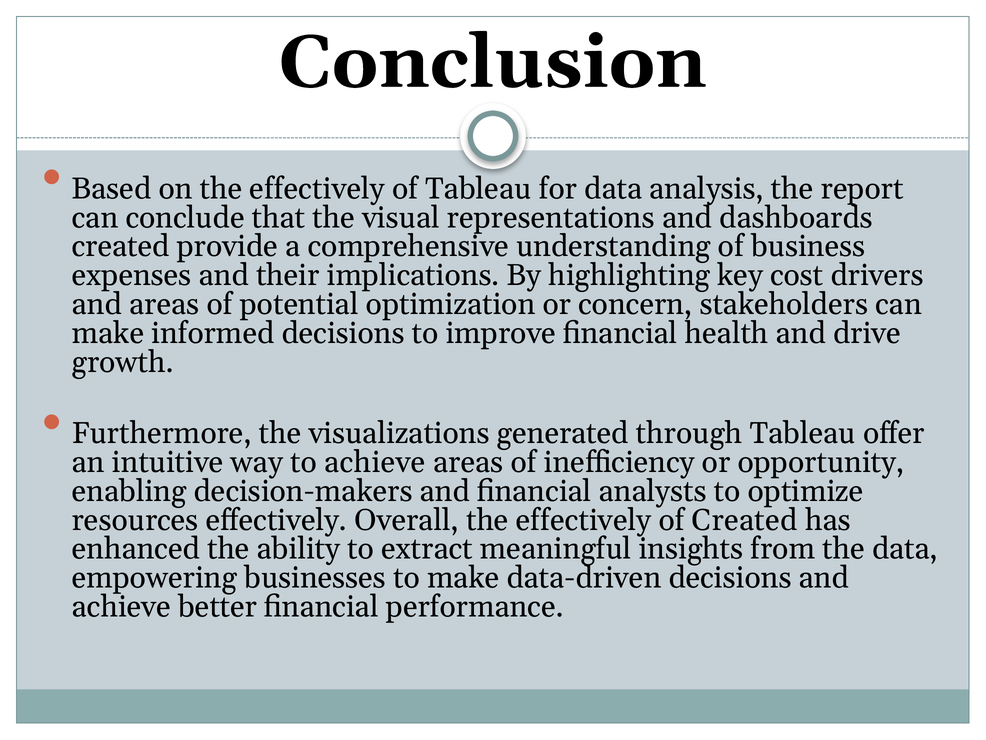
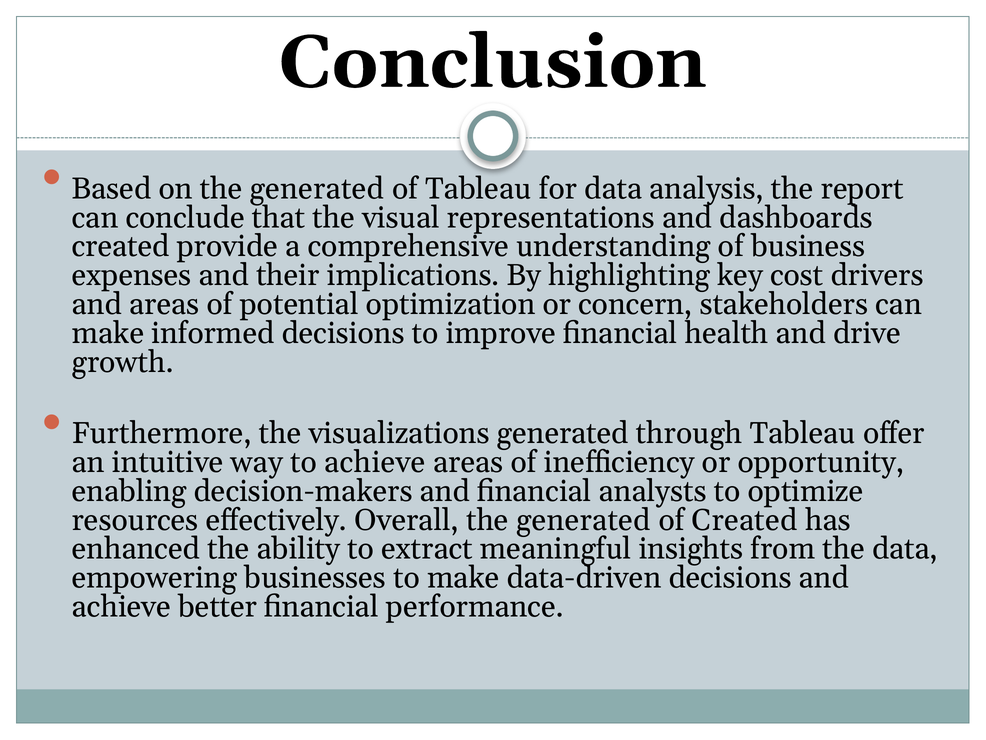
on the effectively: effectively -> generated (317, 189)
Overall the effectively: effectively -> generated (583, 520)
